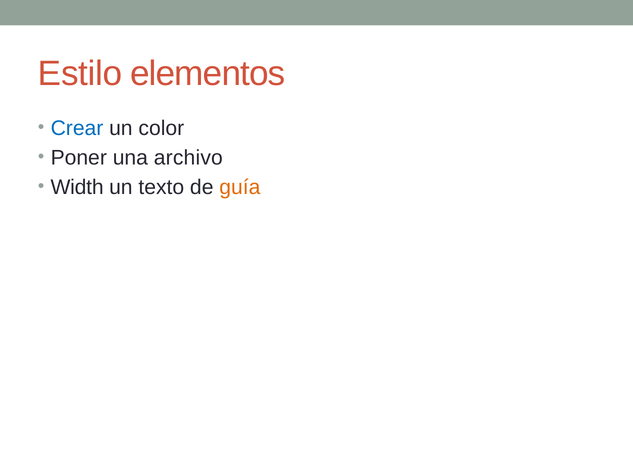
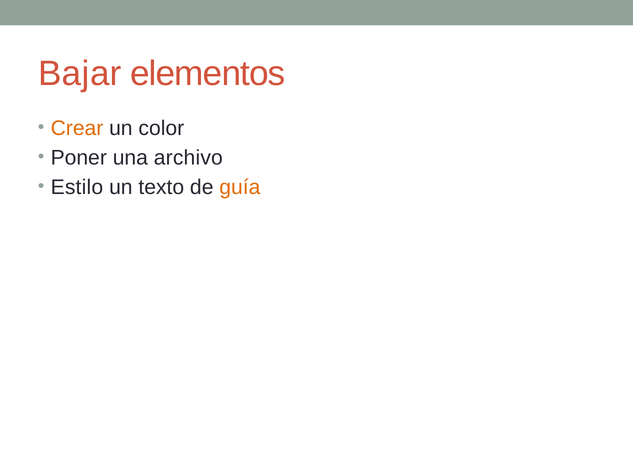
Estilo: Estilo -> Bajar (80, 74)
Crear colour: blue -> orange (77, 128)
Width: Width -> Estilo (77, 187)
